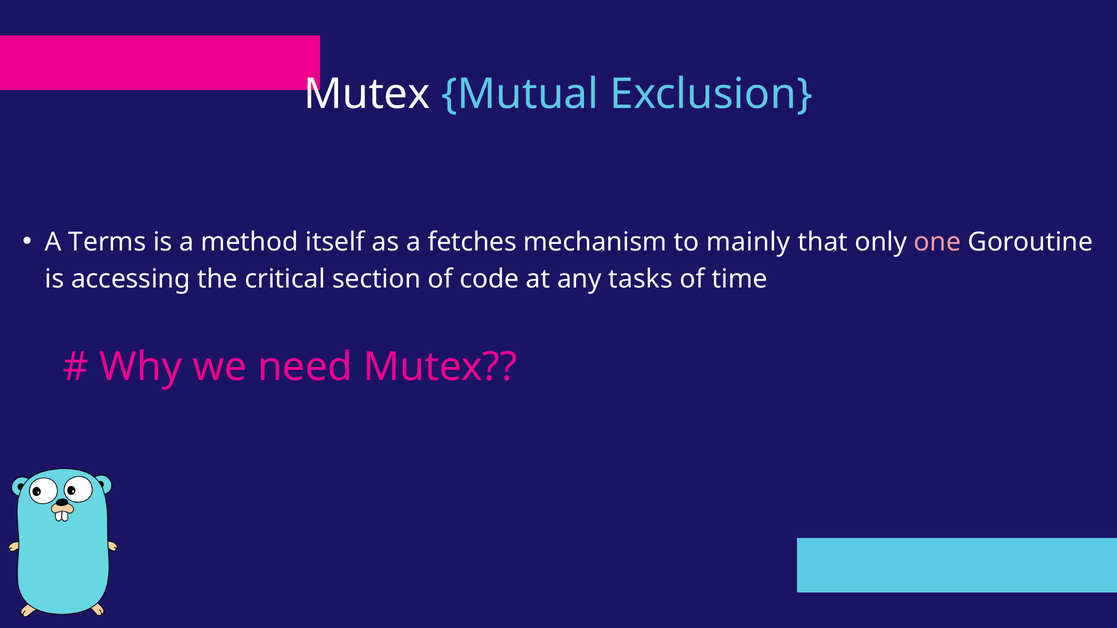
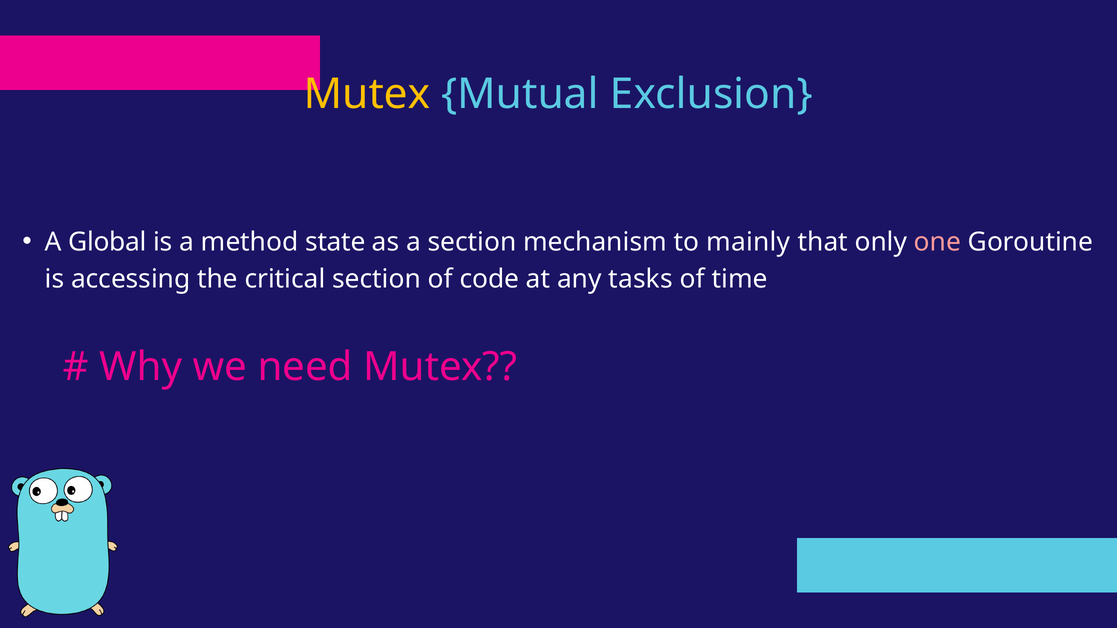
Mutex colour: white -> yellow (367, 94)
Terms: Terms -> Global (108, 242)
itself: itself -> state (335, 242)
a fetches: fetches -> section (472, 242)
